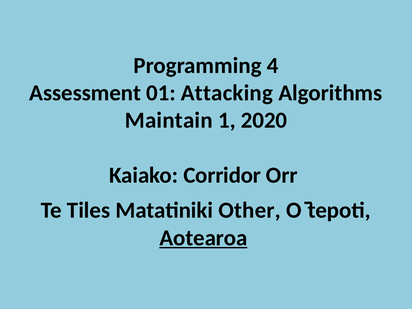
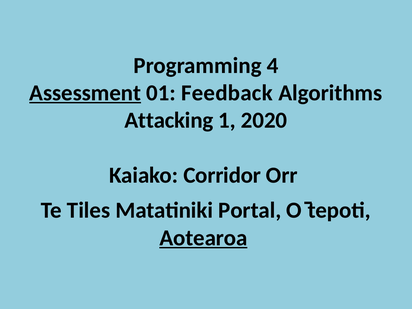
Assessment underline: none -> present (85, 93)
Attacking: Attacking -> Feedback (227, 93)
Maintain: Maintain -> Attacking (169, 120)
Other: Other -> Portal (250, 210)
